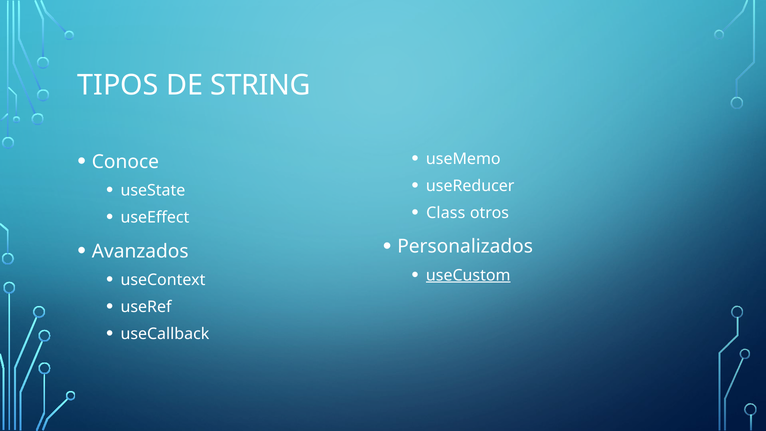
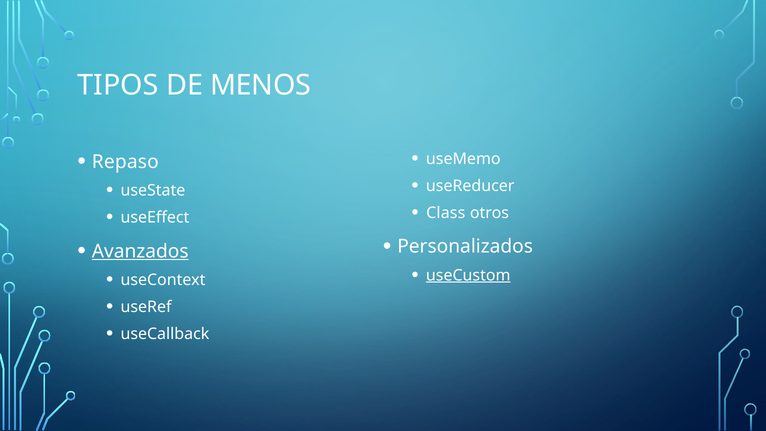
STRING: STRING -> MENOS (260, 85)
Conoce: Conoce -> Repaso (125, 162)
Avanzados underline: none -> present (140, 251)
